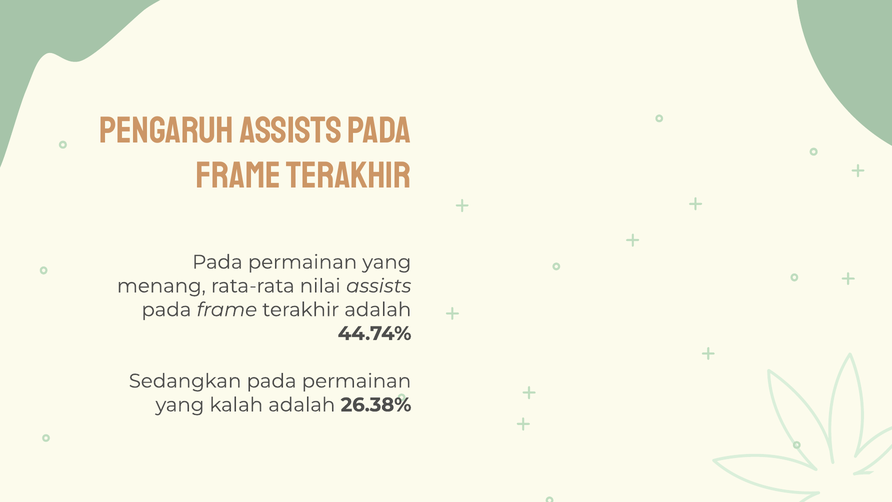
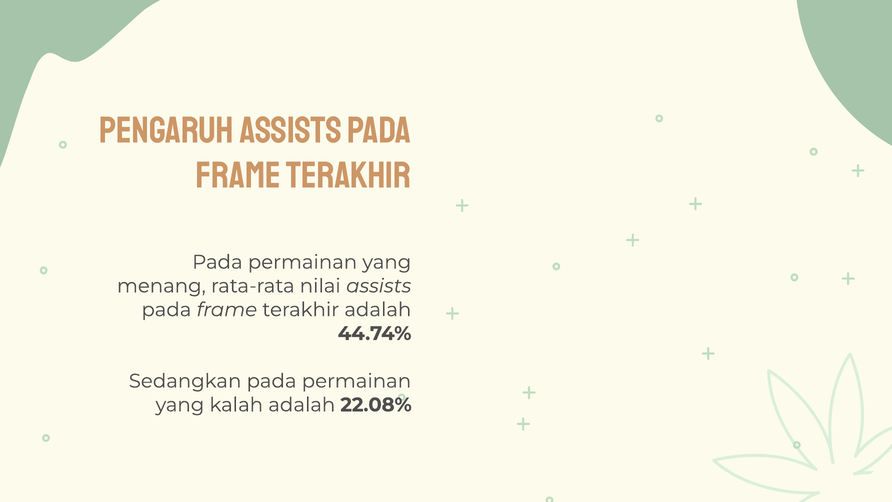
26.38%: 26.38% -> 22.08% (376, 405)
